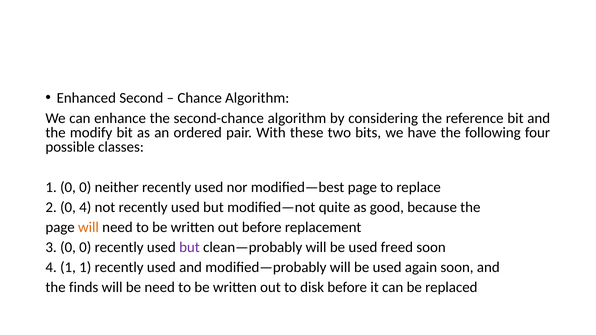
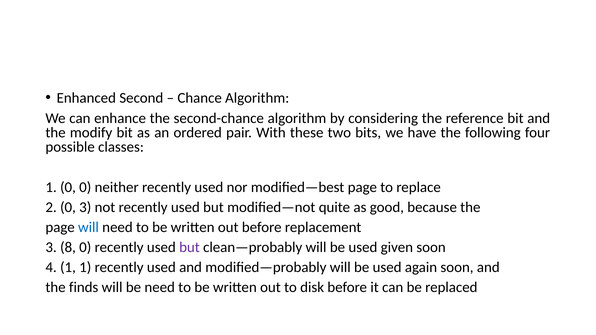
0 4: 4 -> 3 (85, 207)
will colour: orange -> blue (88, 227)
3 0: 0 -> 8 (68, 247)
freed: freed -> given (397, 247)
